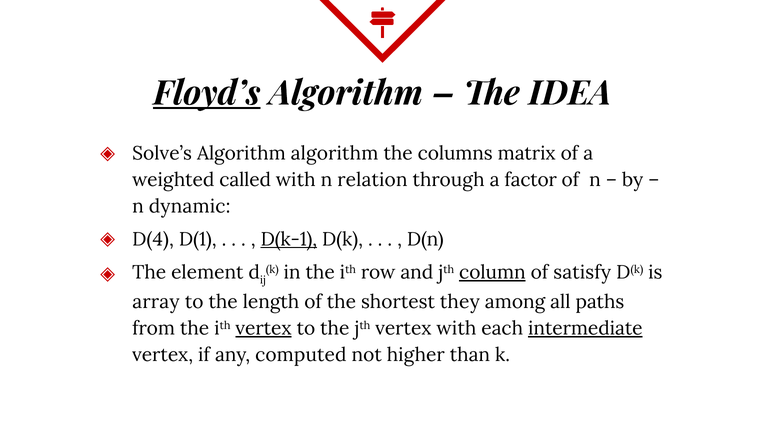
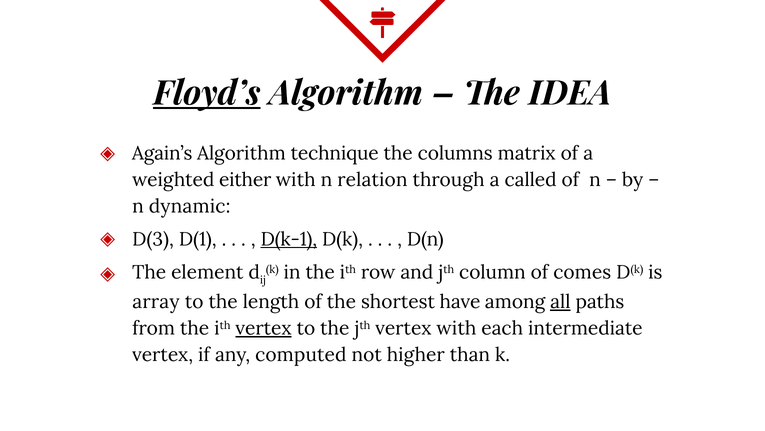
Solve’s: Solve’s -> Again’s (162, 153)
Algorithm algorithm: algorithm -> technique (335, 153)
called: called -> either (245, 180)
factor: factor -> called (531, 180)
D(4: D(4 -> D(3 (153, 239)
column underline: present -> none (492, 272)
satisfy: satisfy -> comes (582, 272)
they: they -> have (460, 302)
all underline: none -> present (560, 302)
intermediate underline: present -> none (585, 328)
